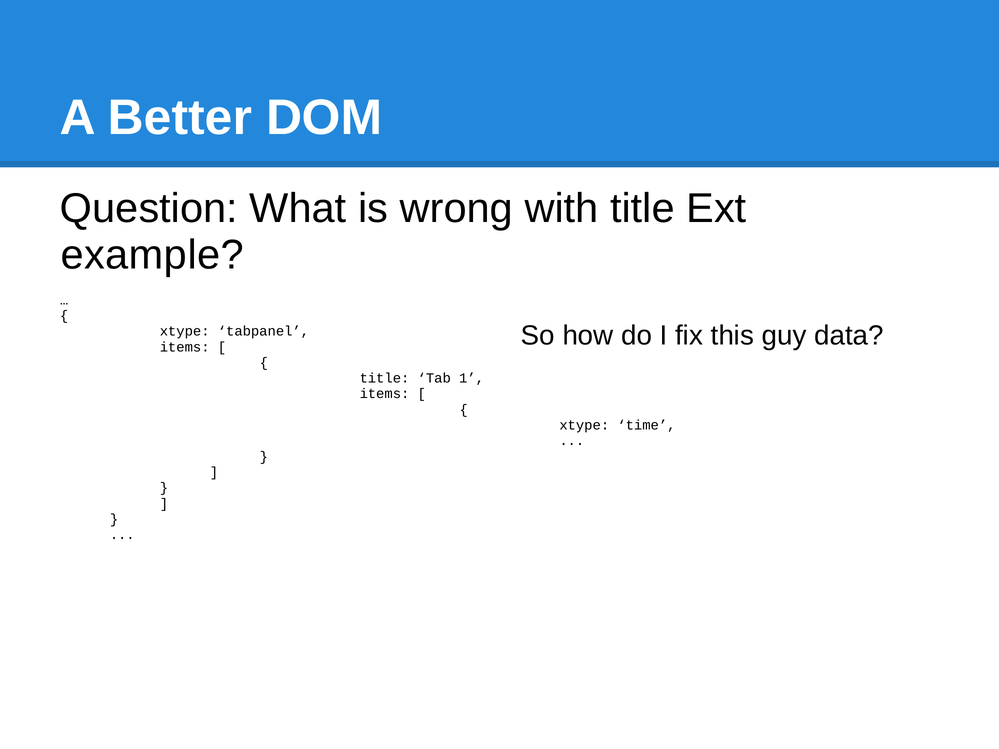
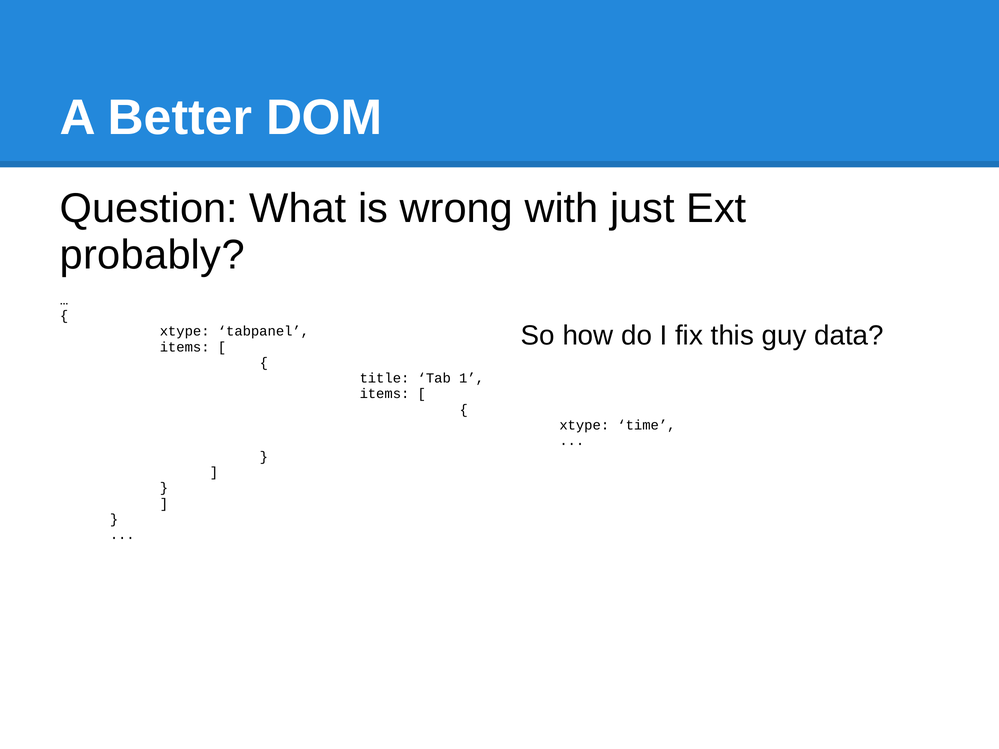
with title: title -> just (642, 209)
example: example -> probably (152, 255)
